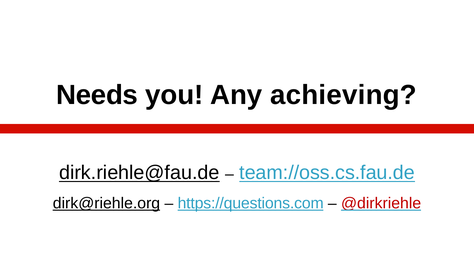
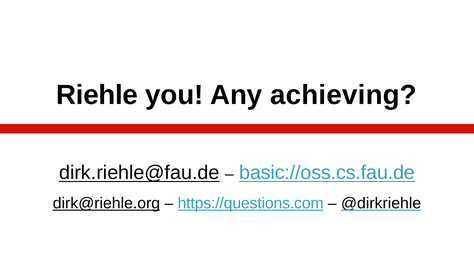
Needs: Needs -> Riehle (97, 95)
team://oss.cs.fau.de: team://oss.cs.fau.de -> basic://oss.cs.fau.de (327, 172)
@dirkriehle colour: red -> black (381, 203)
